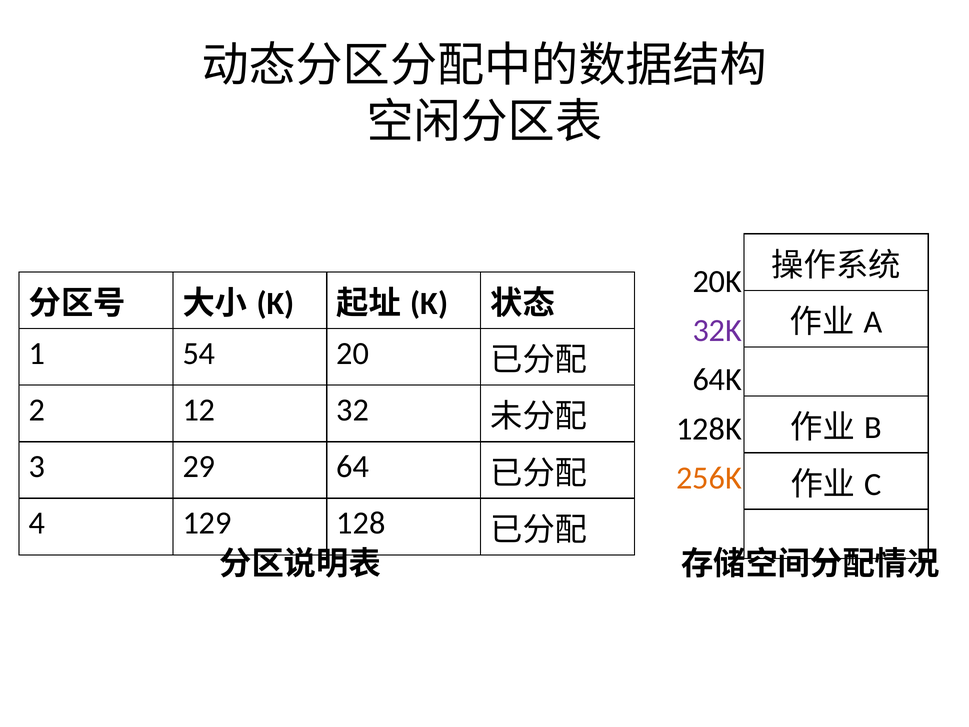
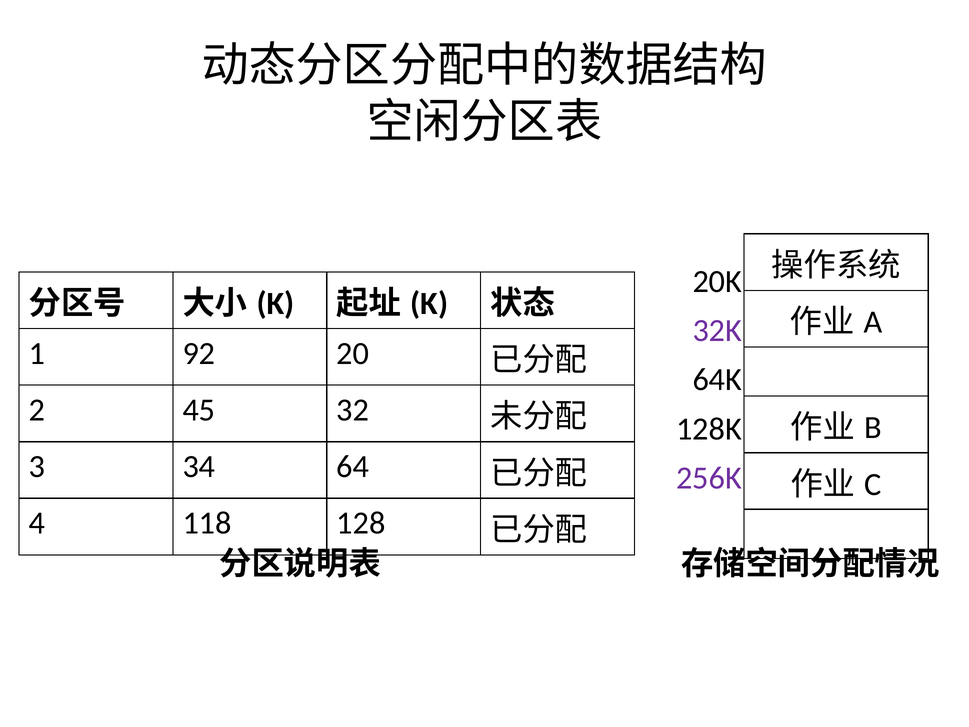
54: 54 -> 92 (199, 353)
12: 12 -> 45 (199, 410)
29: 29 -> 34 (199, 466)
256K colour: orange -> purple (709, 478)
129: 129 -> 118 (207, 523)
